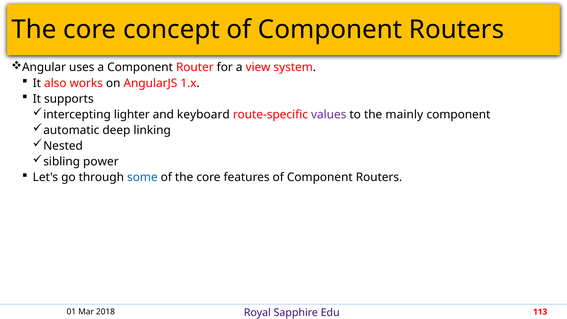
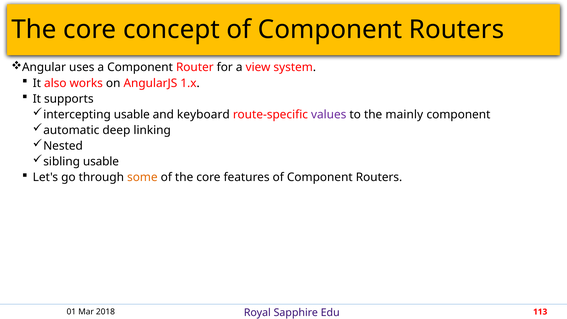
intercepting lighter: lighter -> usable (132, 114)
sibling power: power -> usable (101, 162)
some colour: blue -> orange (142, 177)
